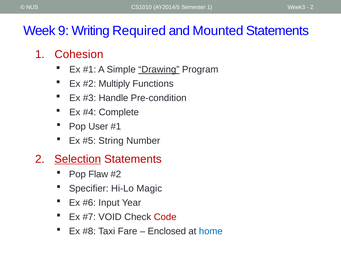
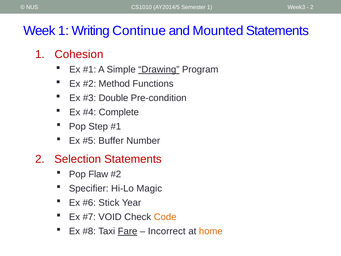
Week 9: 9 -> 1 (64, 31)
Required: Required -> Continue (139, 31)
Multiply: Multiply -> Method (114, 84)
Handle: Handle -> Double (113, 98)
User: User -> Step (98, 126)
String: String -> Buffer (111, 141)
Selection underline: present -> none (78, 159)
Input: Input -> Stick (109, 203)
Code colour: red -> orange (165, 217)
Fare underline: none -> present (128, 231)
Enclosed: Enclosed -> Incorrect (167, 231)
home colour: blue -> orange (211, 231)
